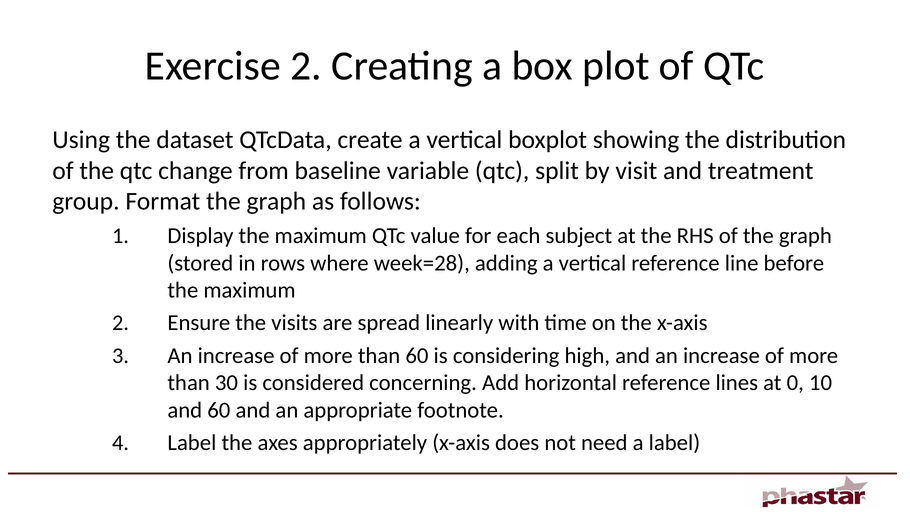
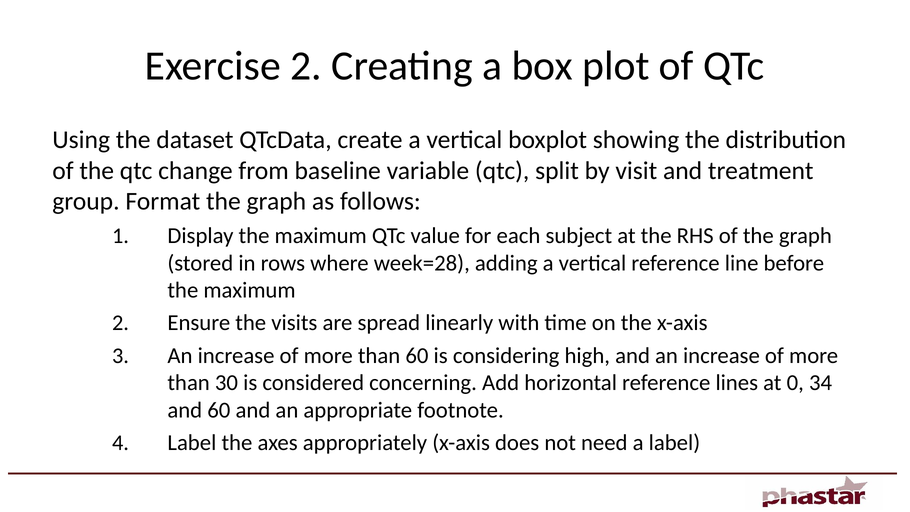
10: 10 -> 34 (821, 383)
